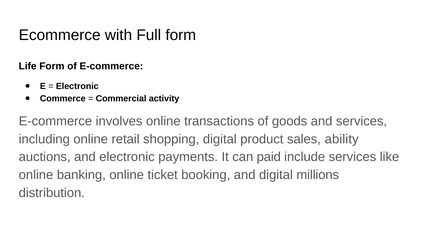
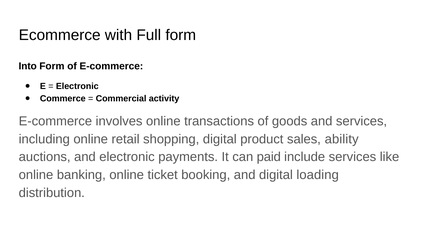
Life: Life -> Into (28, 66)
millions: millions -> loading (318, 175)
